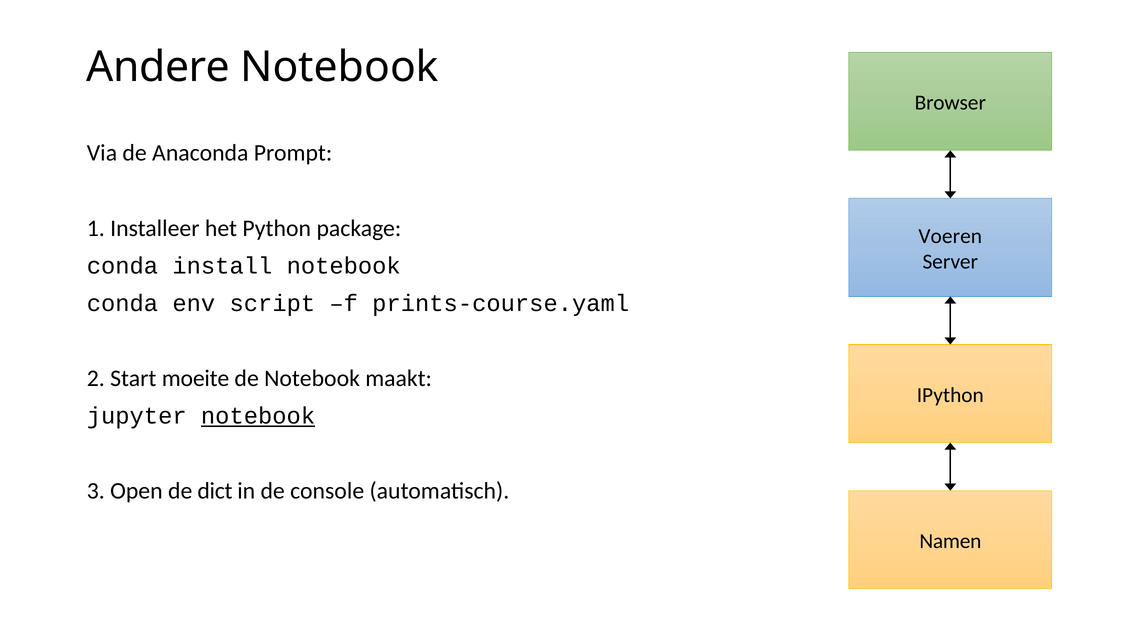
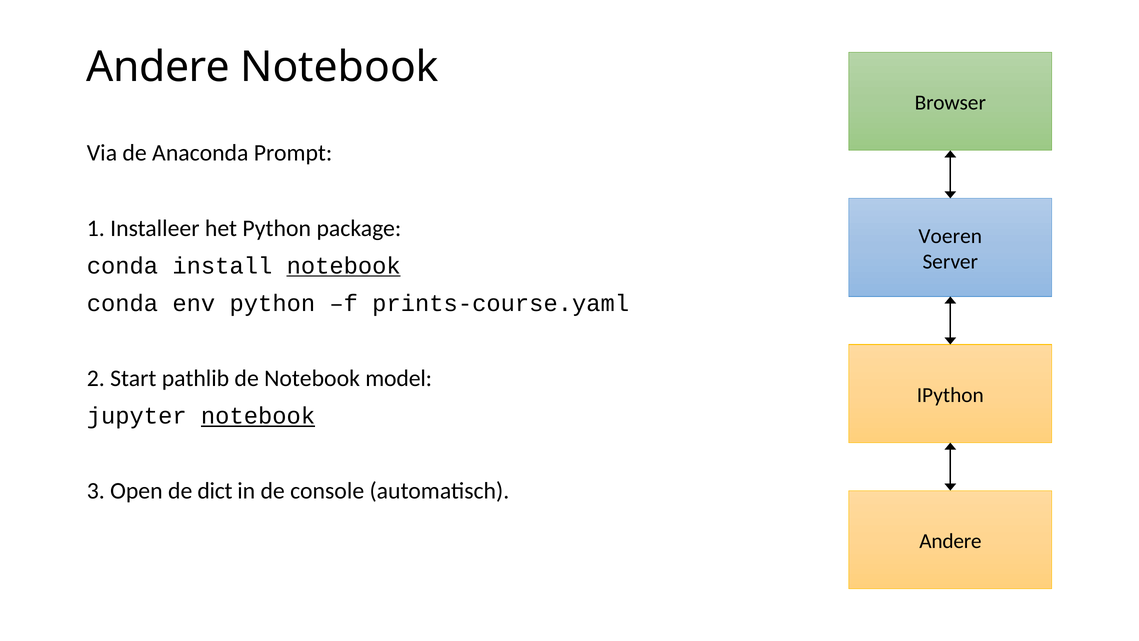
notebook underline: none -> present (344, 266)
env script: script -> python (272, 303)
moeite: moeite -> pathlib (195, 378)
maakt: maakt -> model (399, 378)
Namen: Namen -> Andere (950, 541)
